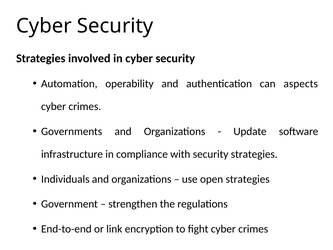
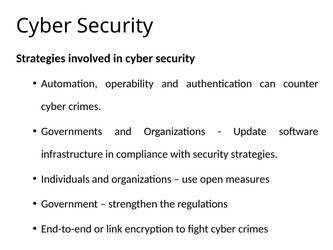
aspects: aspects -> counter (301, 84)
open strategies: strategies -> measures (248, 179)
